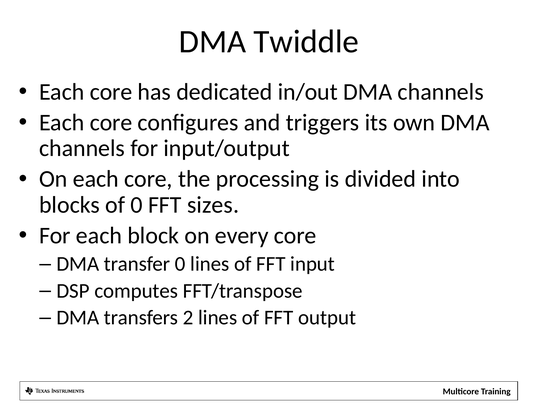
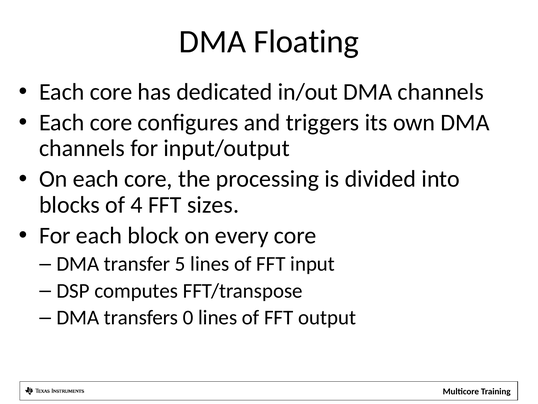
Twiddle: Twiddle -> Floating (306, 42)
of 0: 0 -> 4 (137, 205)
transfer 0: 0 -> 5 (180, 264)
2: 2 -> 0 (188, 317)
